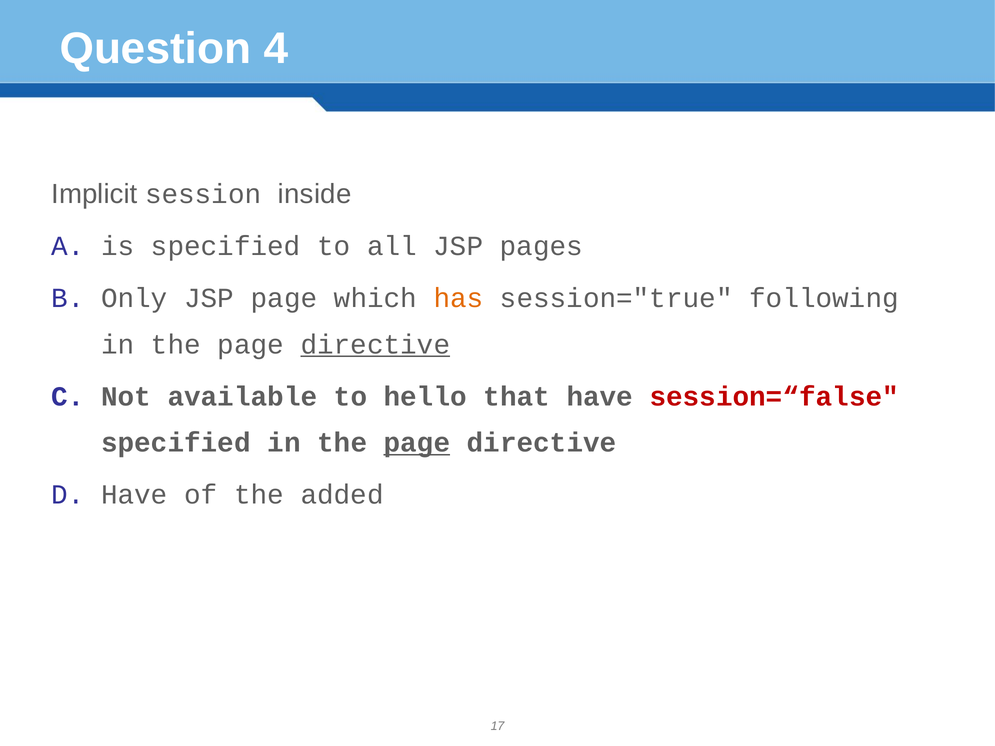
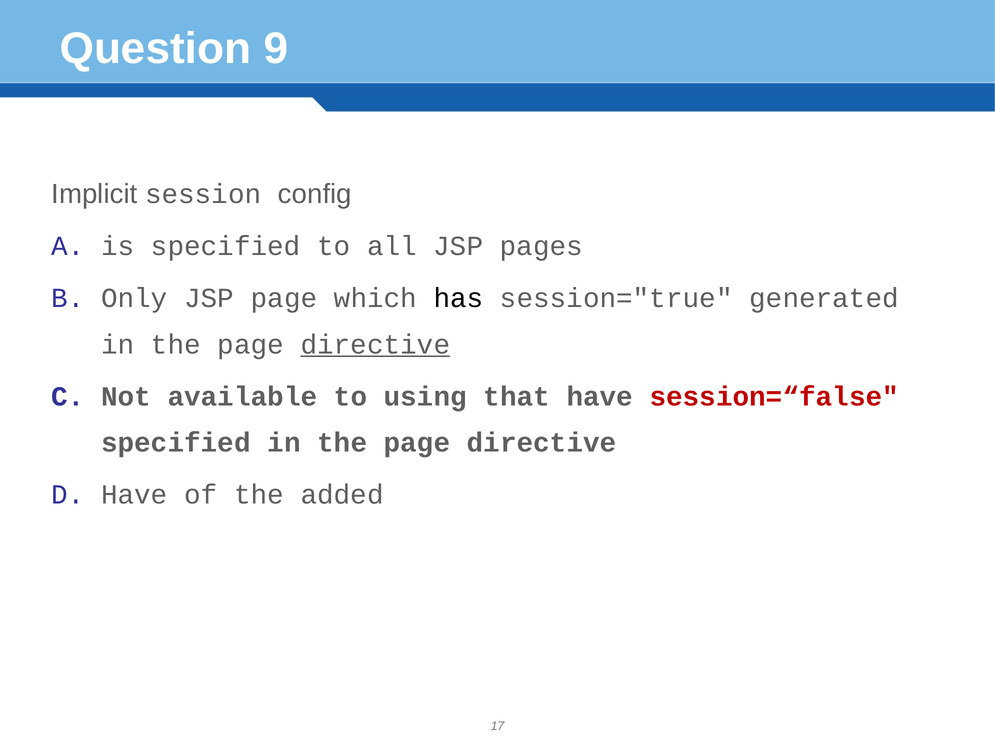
4: 4 -> 9 (276, 49)
inside: inside -> config (315, 194)
has colour: orange -> black (458, 298)
following: following -> generated (824, 298)
hello: hello -> using (425, 397)
page underline: present -> none (417, 443)
